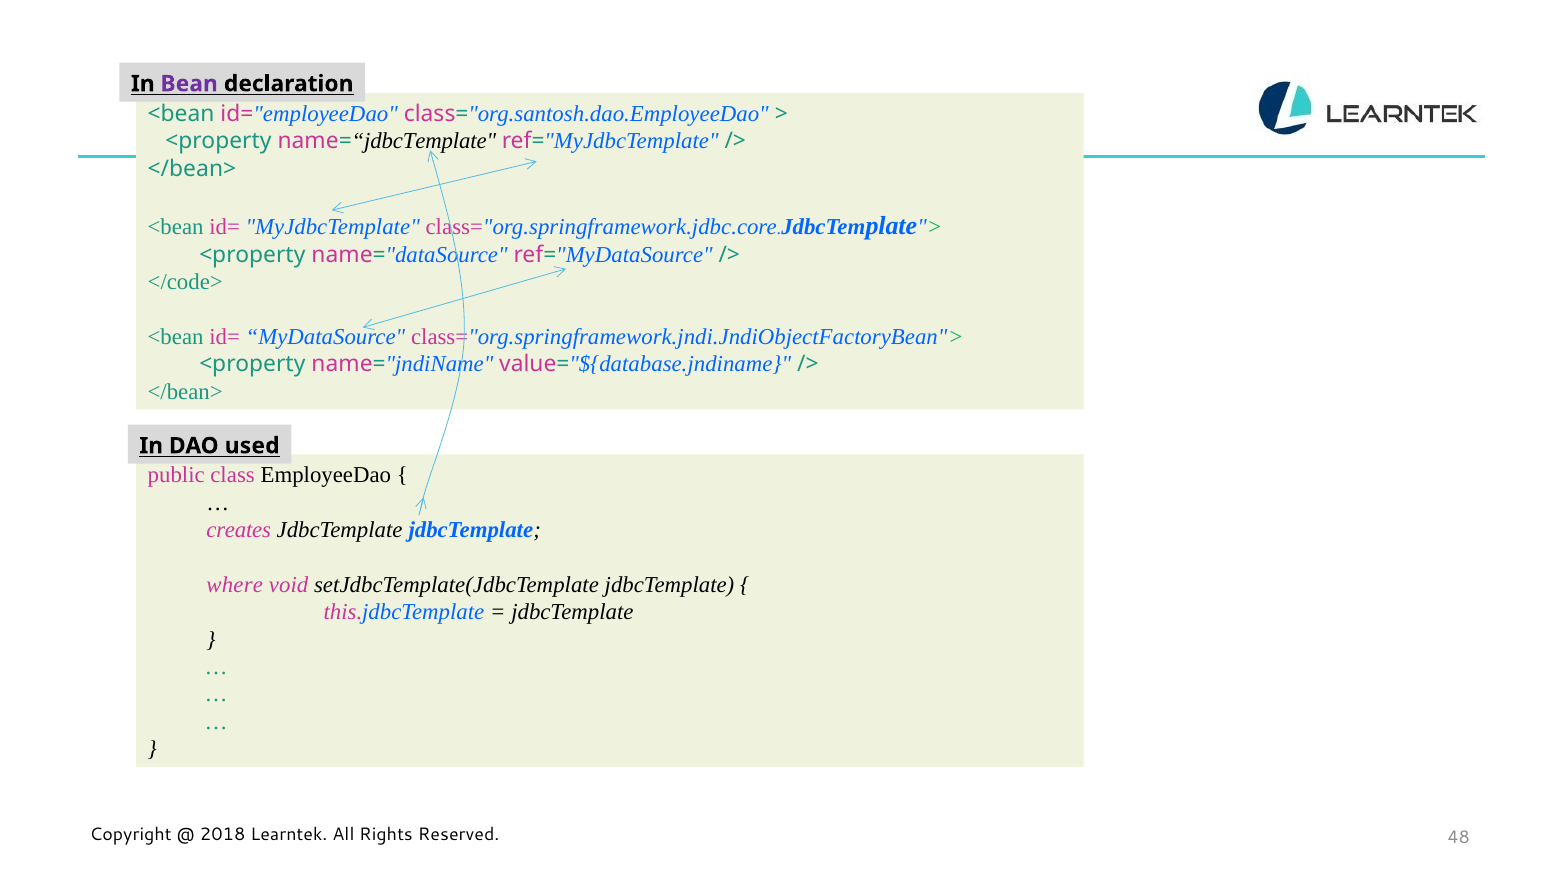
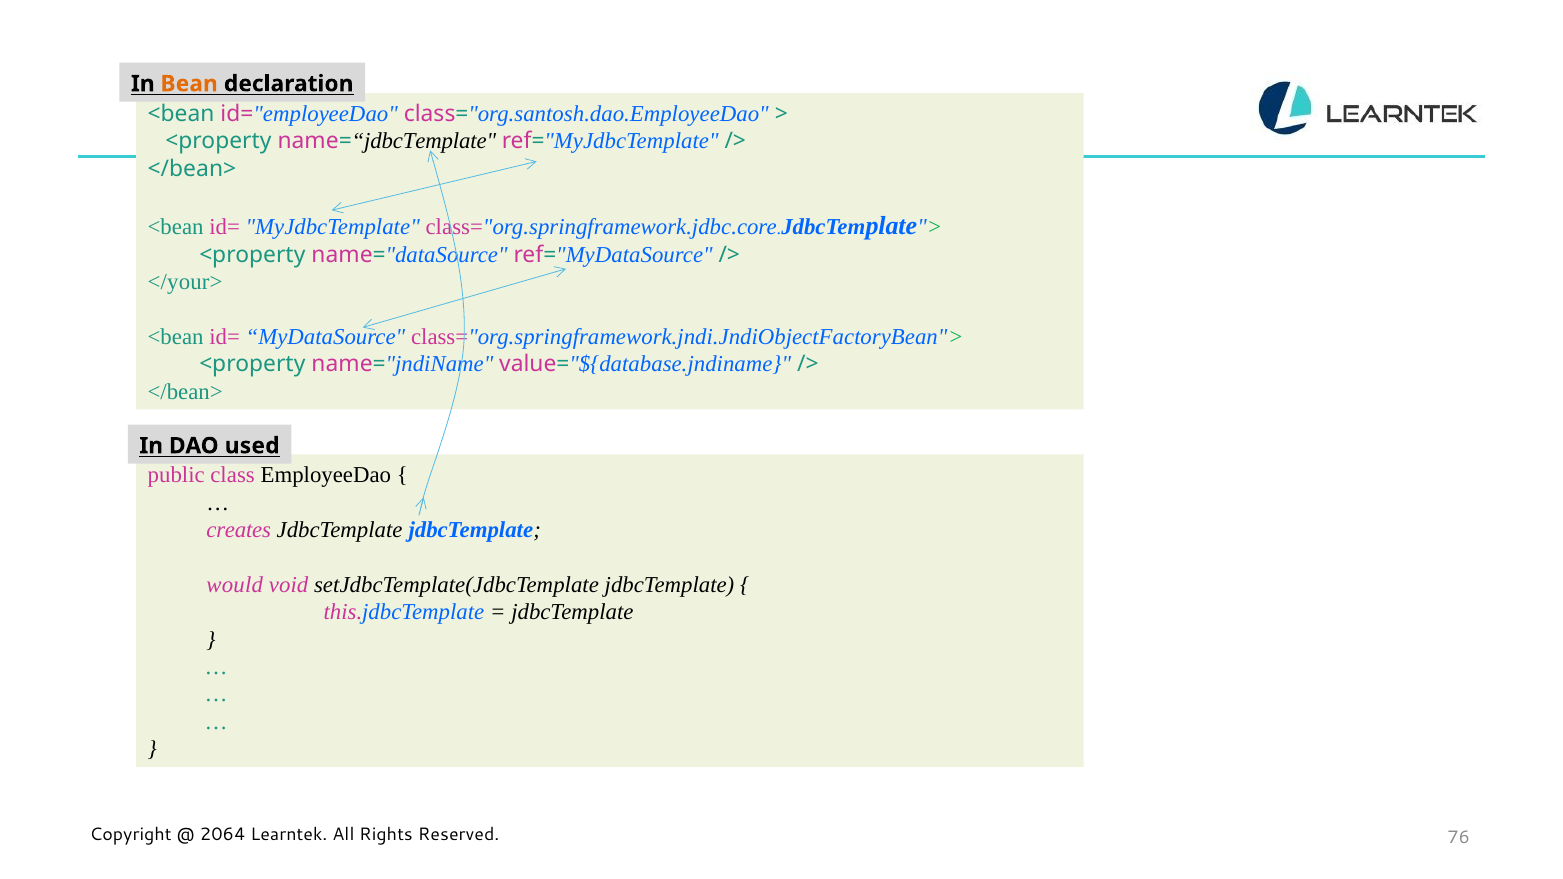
Bean colour: purple -> orange (189, 84)
</code>: </code> -> </your> (185, 282)
where: where -> would (235, 585)
2018: 2018 -> 2064 (223, 835)
48: 48 -> 76 (1459, 837)
